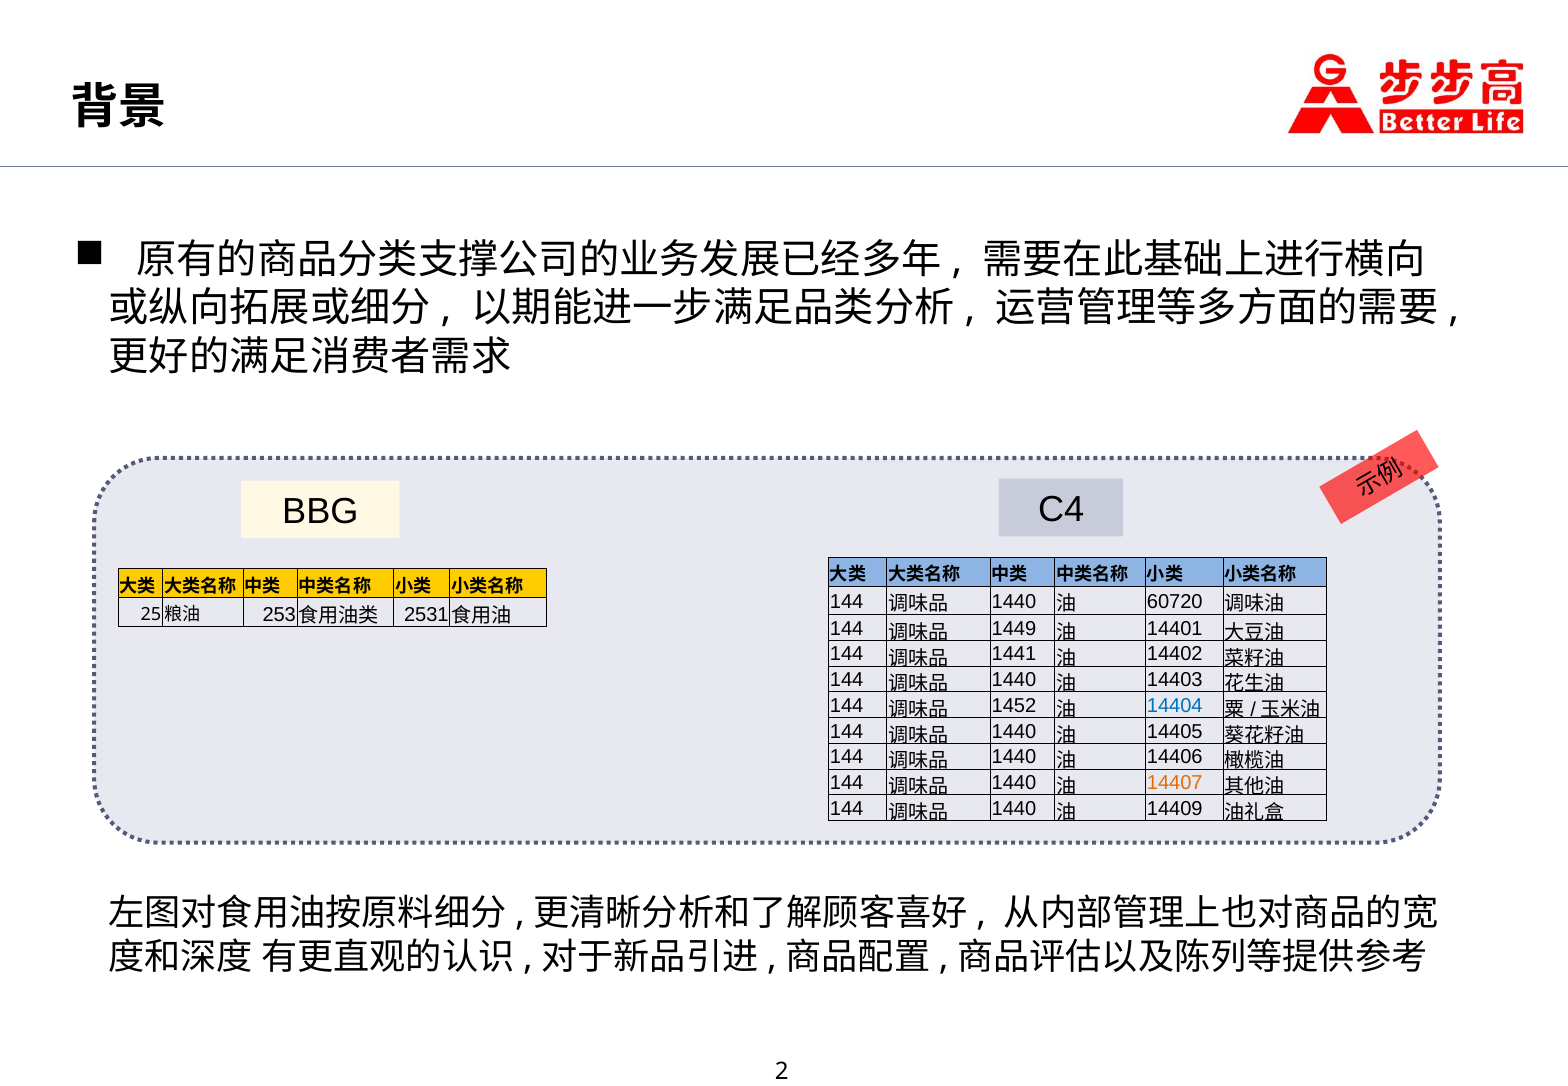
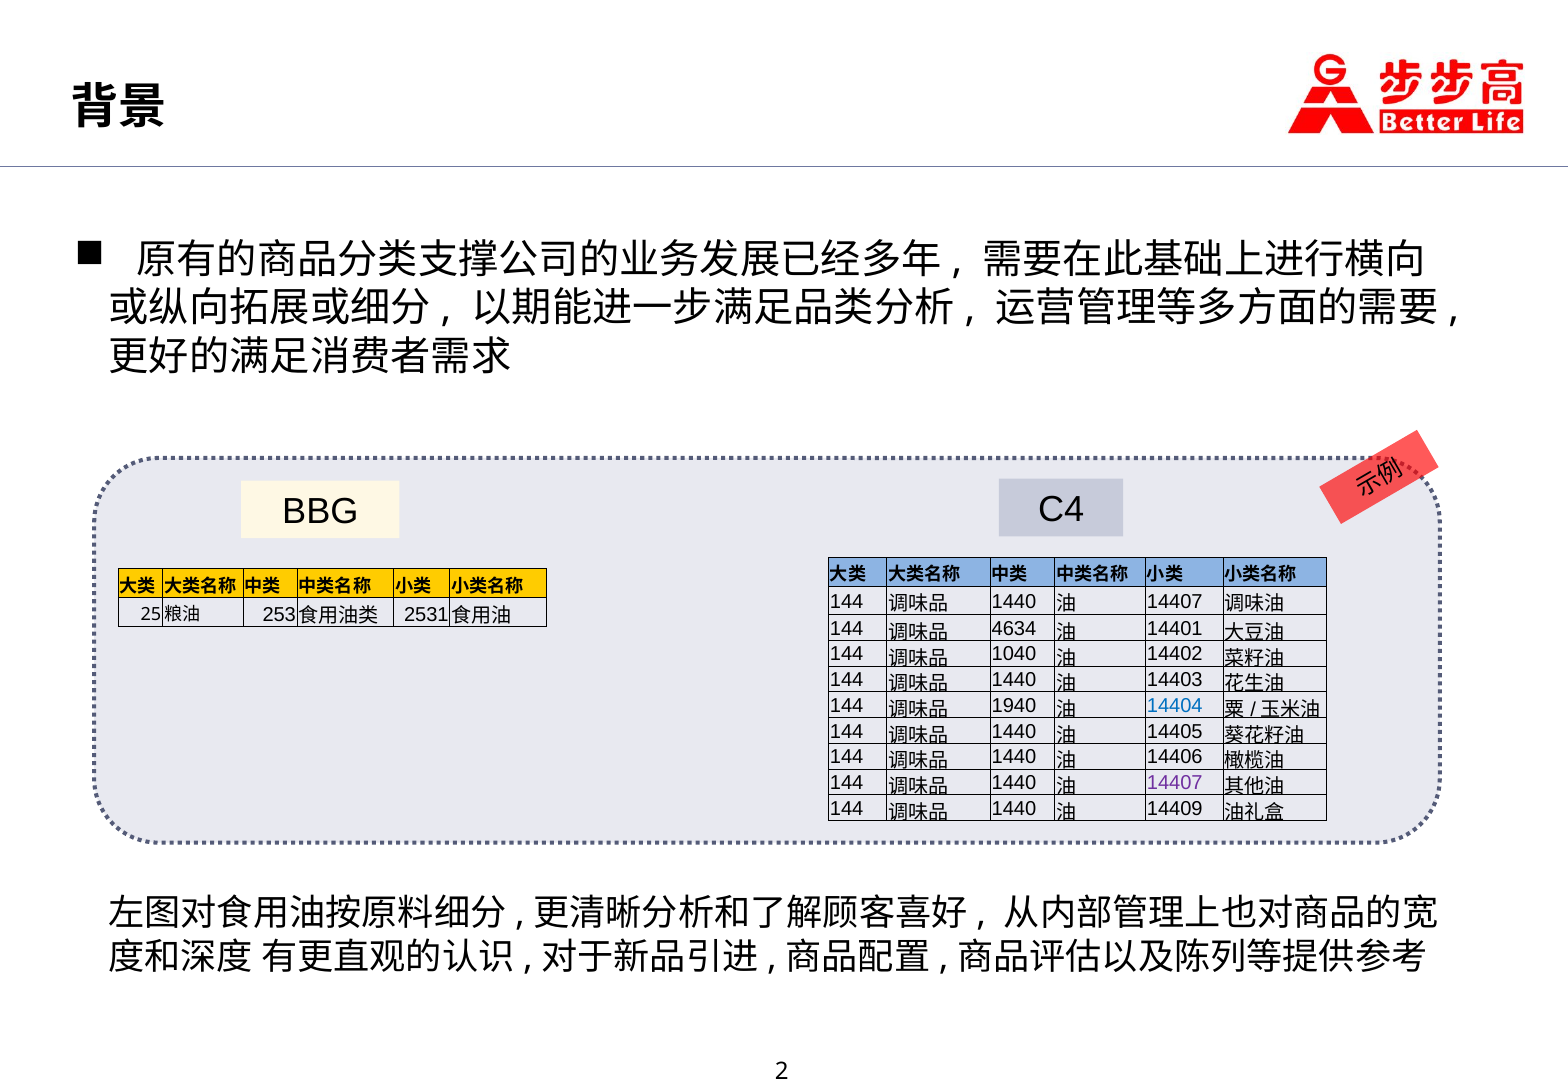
60720: 60720 -> 14407 (1175, 601)
1449: 1449 -> 4634 (1014, 628)
1441: 1441 -> 1040 (1014, 654)
1452: 1452 -> 1940 (1014, 705)
14407 colour: orange -> purple (1175, 783)
